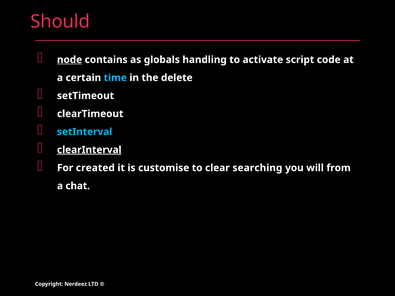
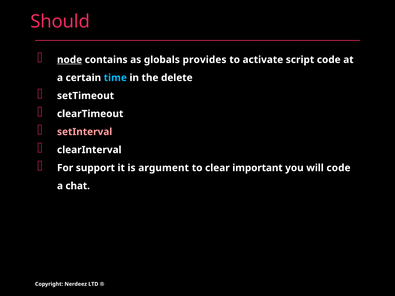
handling: handling -> provides (205, 60)
setInterval colour: light blue -> pink (85, 132)
clearInterval underline: present -> none (89, 150)
created: created -> support (95, 168)
customise: customise -> argument (164, 168)
searching: searching -> important (257, 168)
will from: from -> code (339, 168)
